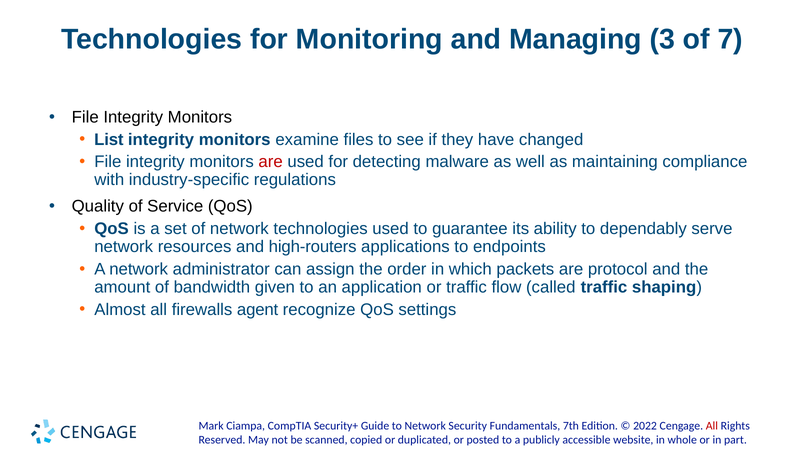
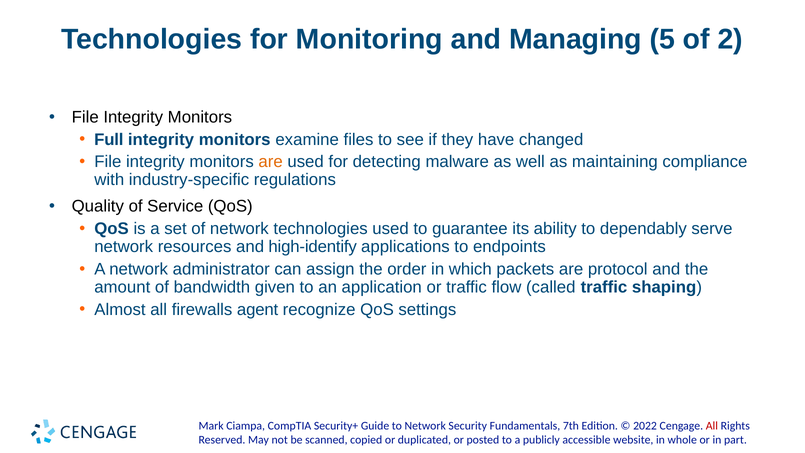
3: 3 -> 5 (662, 39)
7: 7 -> 2 (730, 39)
List: List -> Full (109, 139)
are colour: red -> orange (271, 162)
high-routers: high-routers -> high-identify (313, 247)
